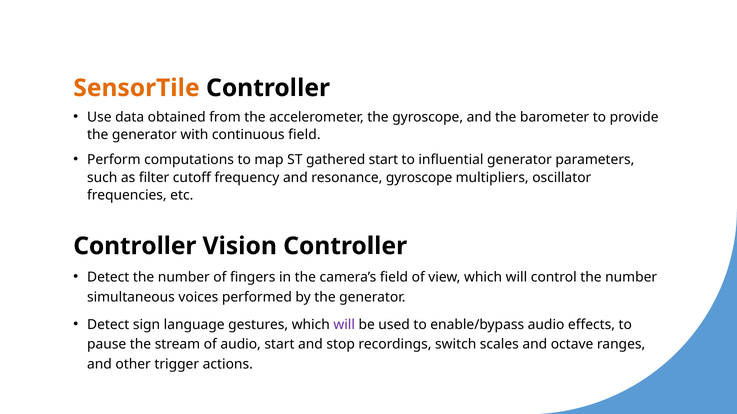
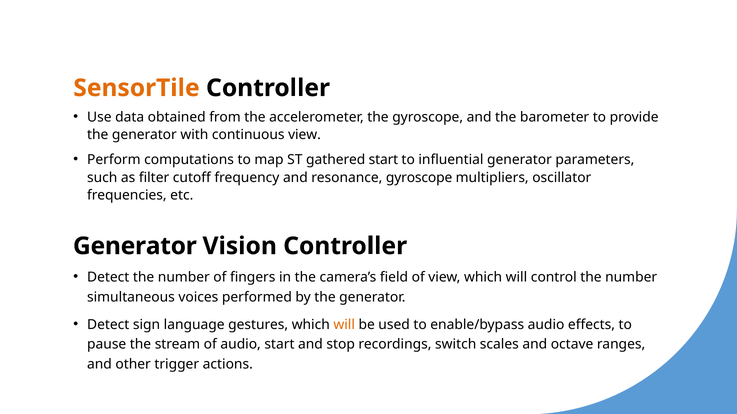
continuous field: field -> view (305, 135)
Controller: Controller -> Generator (135, 246)
will colour: purple -> orange (344, 325)
